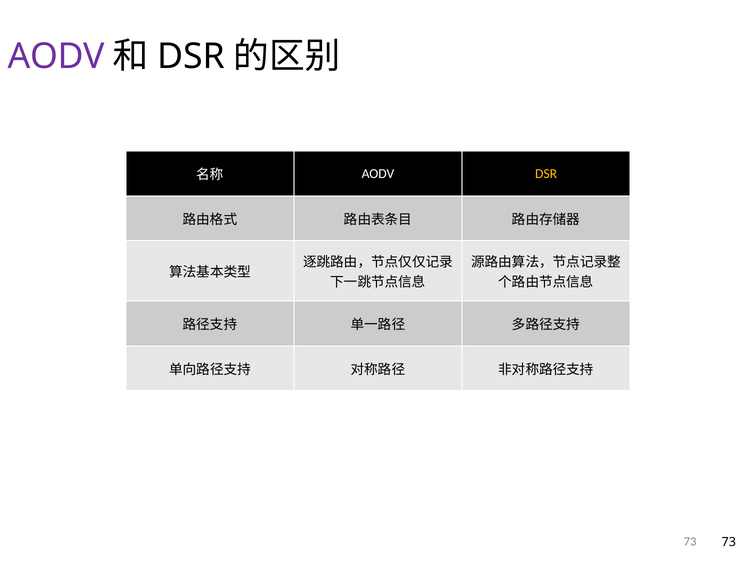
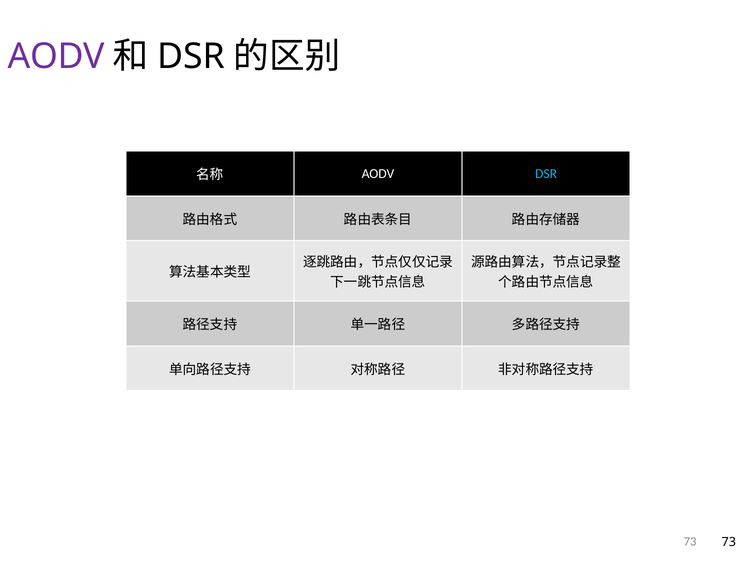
DSR colour: yellow -> light blue (546, 174)
